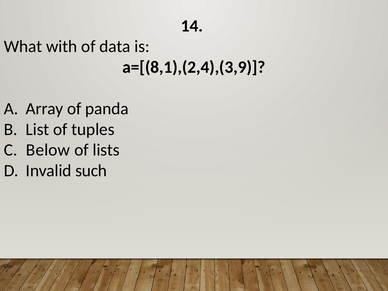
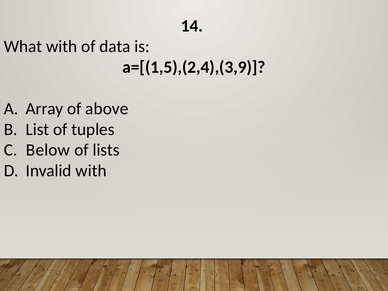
a=[(8,1),(2,4),(3,9: a=[(8,1),(2,4),(3,9 -> a=[(1,5),(2,4),(3,9 (194, 67)
panda: panda -> above (107, 109)
Invalid such: such -> with (91, 171)
